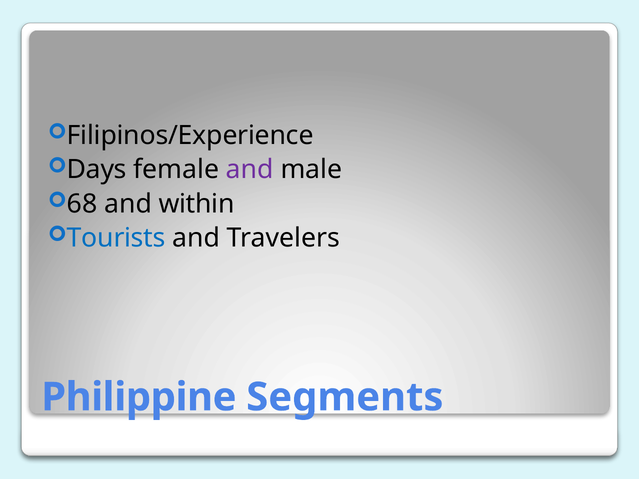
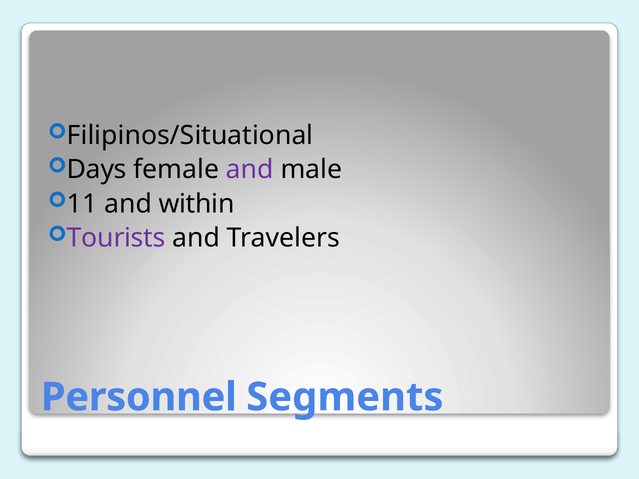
Filipinos/Experience: Filipinos/Experience -> Filipinos/Situational (190, 136)
68: 68 -> 11 (82, 204)
Tourists colour: blue -> purple (116, 238)
Philippine: Philippine -> Personnel (139, 397)
